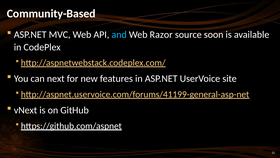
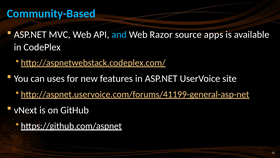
Community-Based colour: white -> light blue (51, 14)
soon: soon -> apps (214, 35)
next: next -> uses (56, 78)
